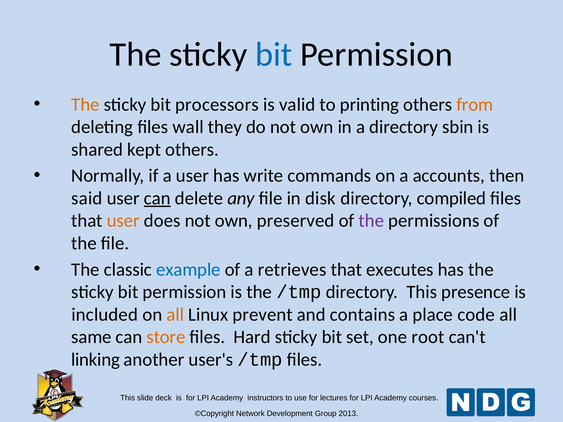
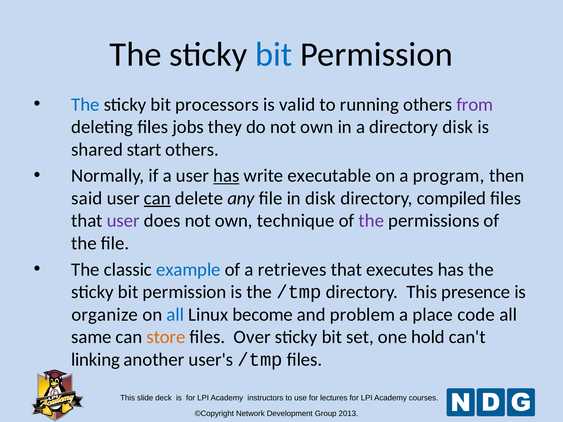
The colour: orange -> blue (85, 105)
printing: printing -> running (369, 105)
from colour: orange -> purple (475, 105)
wall: wall -> jobs (188, 127)
directory sbin: sbin -> disk (458, 127)
kept: kept -> start (144, 150)
has underline: none -> present (226, 176)
commands: commands -> executable (329, 176)
accounts: accounts -> program (449, 176)
user colour: orange -> purple (123, 221)
preserved: preserved -> technique (296, 221)
included: included -> organize (105, 315)
all colour: orange -> blue (175, 315)
prevent: prevent -> become (263, 315)
contains: contains -> problem (362, 315)
Hard: Hard -> Over (252, 337)
root: root -> hold (428, 337)
